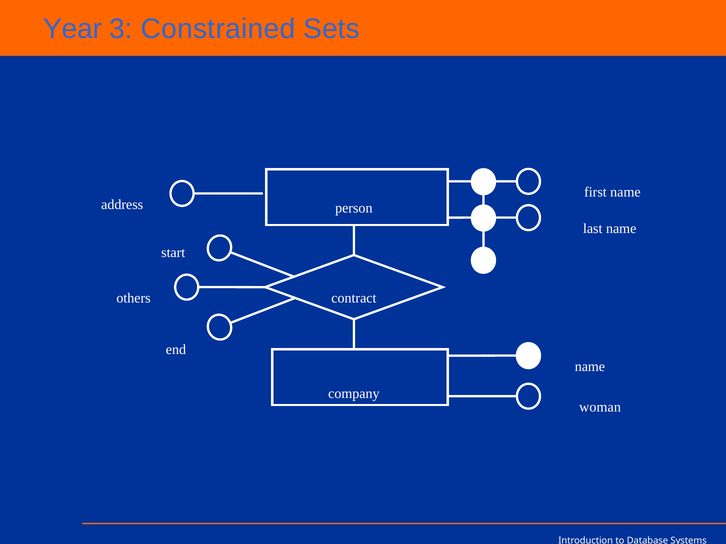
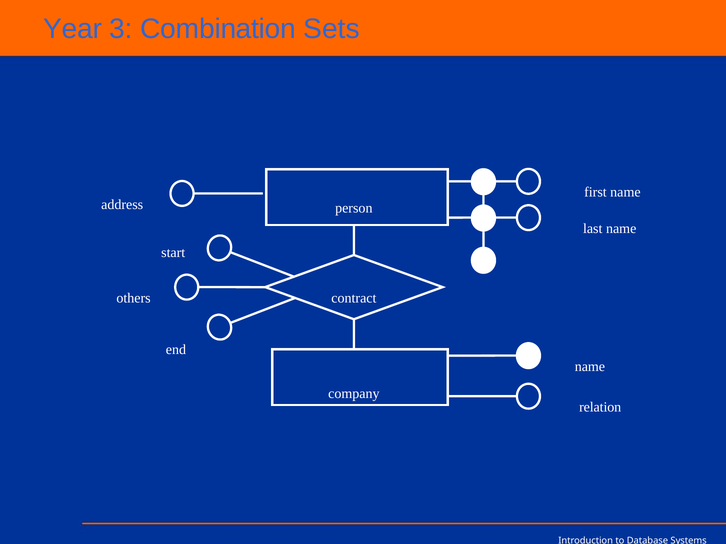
Constrained: Constrained -> Combination (218, 29)
woman: woman -> relation (600, 408)
